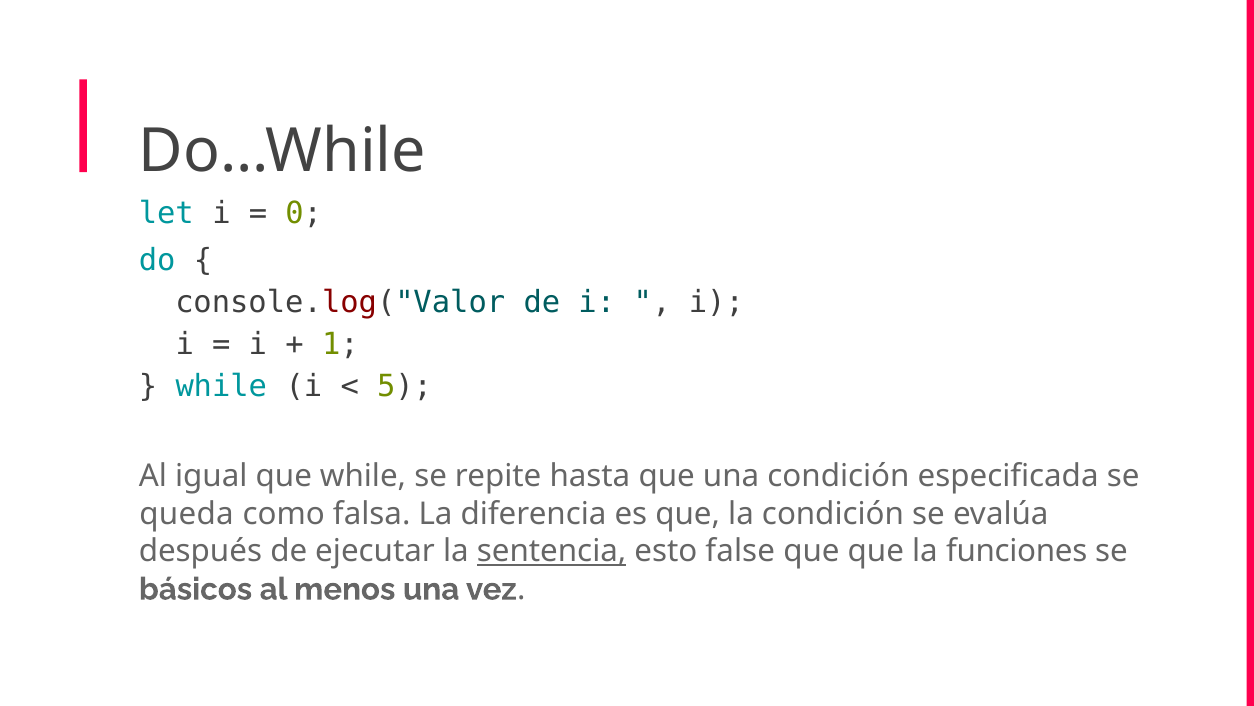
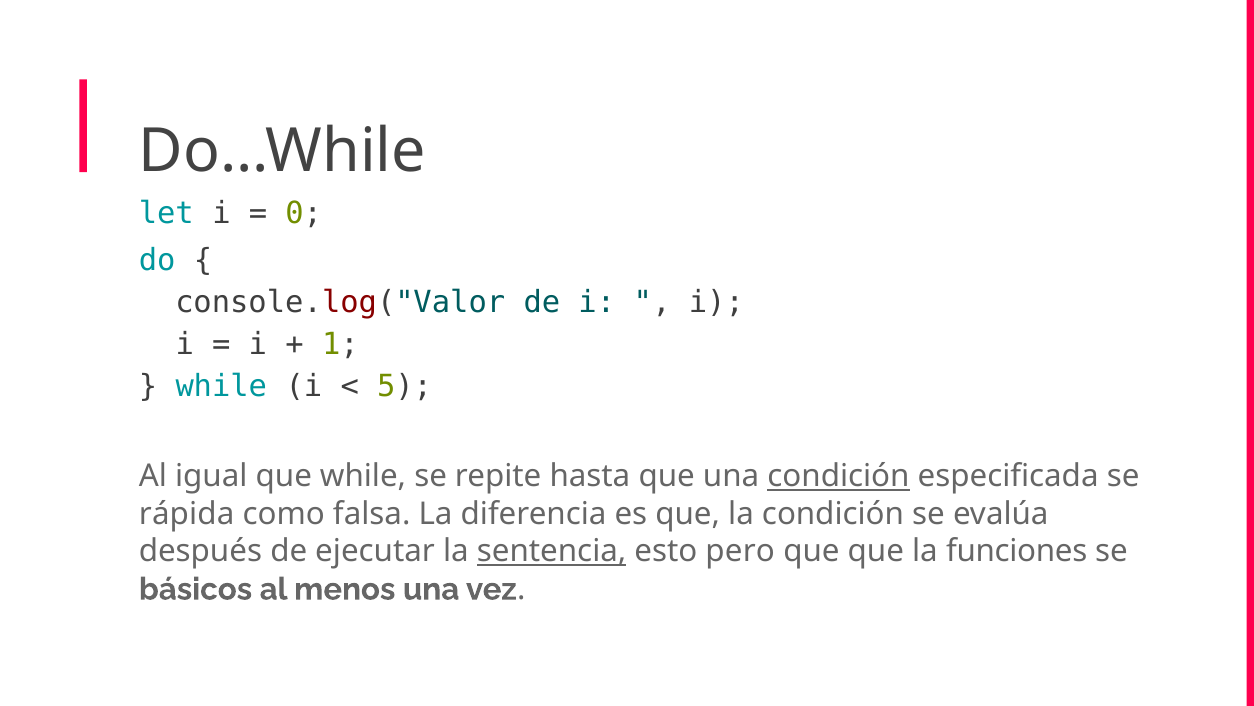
condición underline: none -> present (838, 476)
queda: queda -> rápida (187, 513)
false: false -> pero (740, 551)
